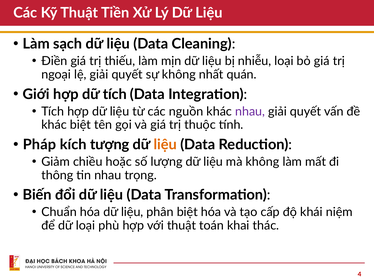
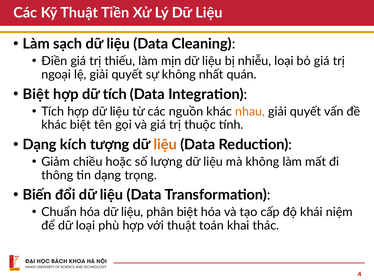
Giới: Giới -> Biệt (36, 94)
nhau colour: purple -> orange (250, 112)
Pháp: Pháp -> Dạng (40, 145)
tin nhau: nhau -> dạng (108, 176)
